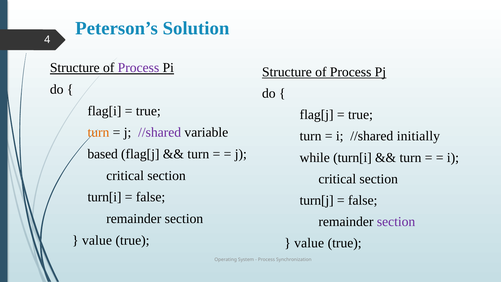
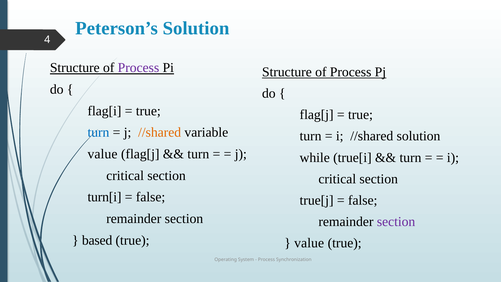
turn colour: orange -> blue (98, 132)
//shared colour: purple -> orange (160, 132)
//shared initially: initially -> solution (418, 136)
based: based -> value (102, 154)
while turn[i: turn[i -> true[i (352, 157)
turn[j: turn[j -> true[j (317, 200)
value: value -> based (97, 240)
